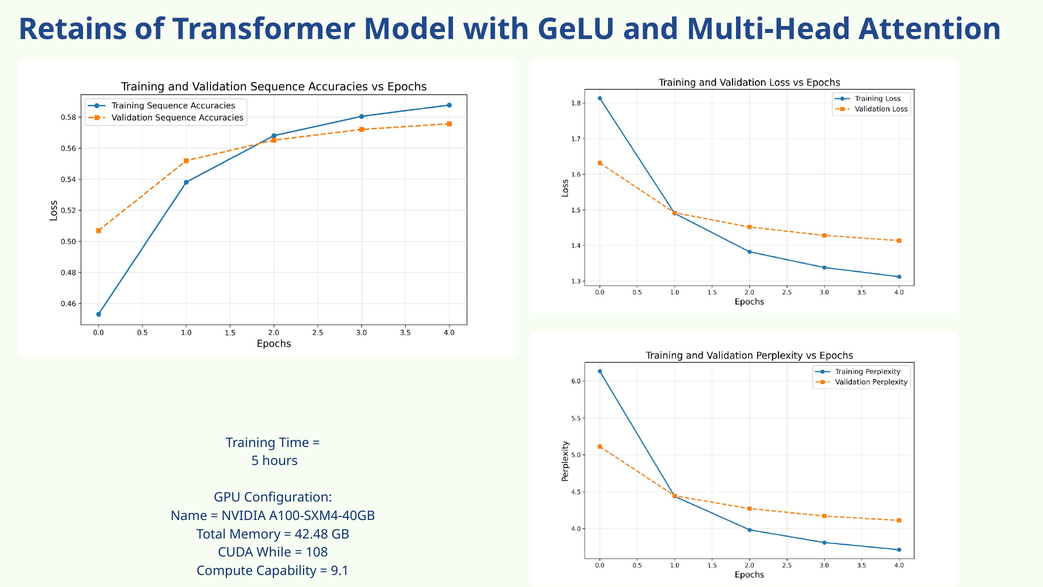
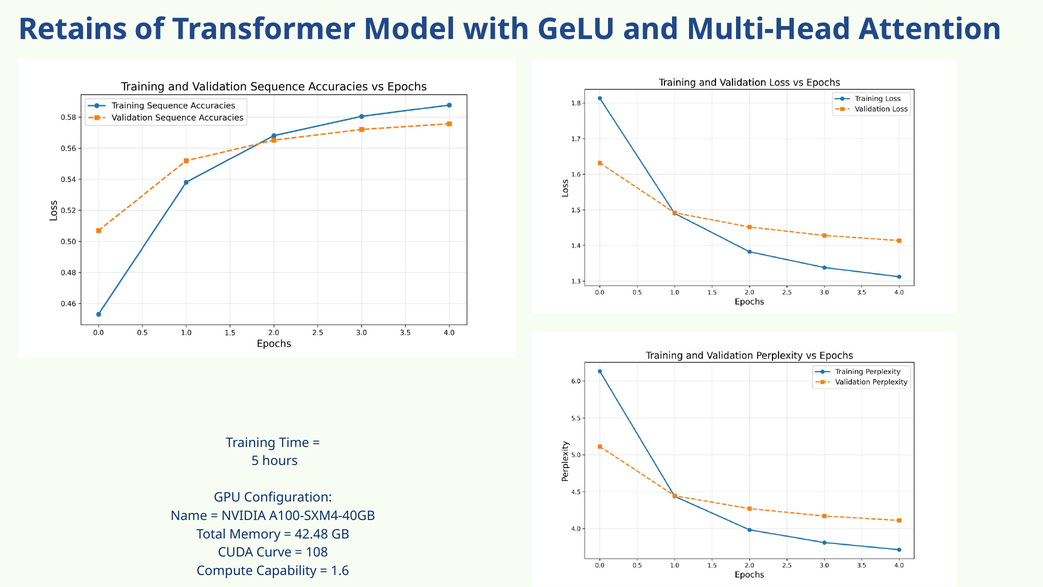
While: While -> Curve (274, 552)
9.1: 9.1 -> 1.6 (340, 570)
